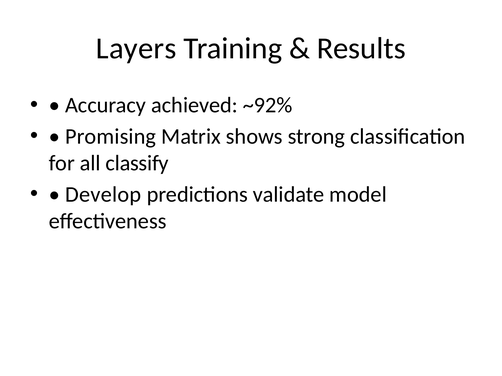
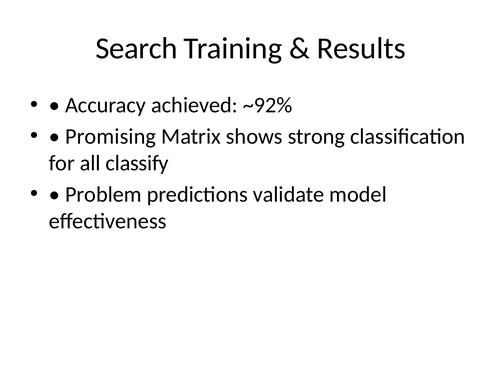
Layers: Layers -> Search (136, 49)
Develop: Develop -> Problem (103, 195)
